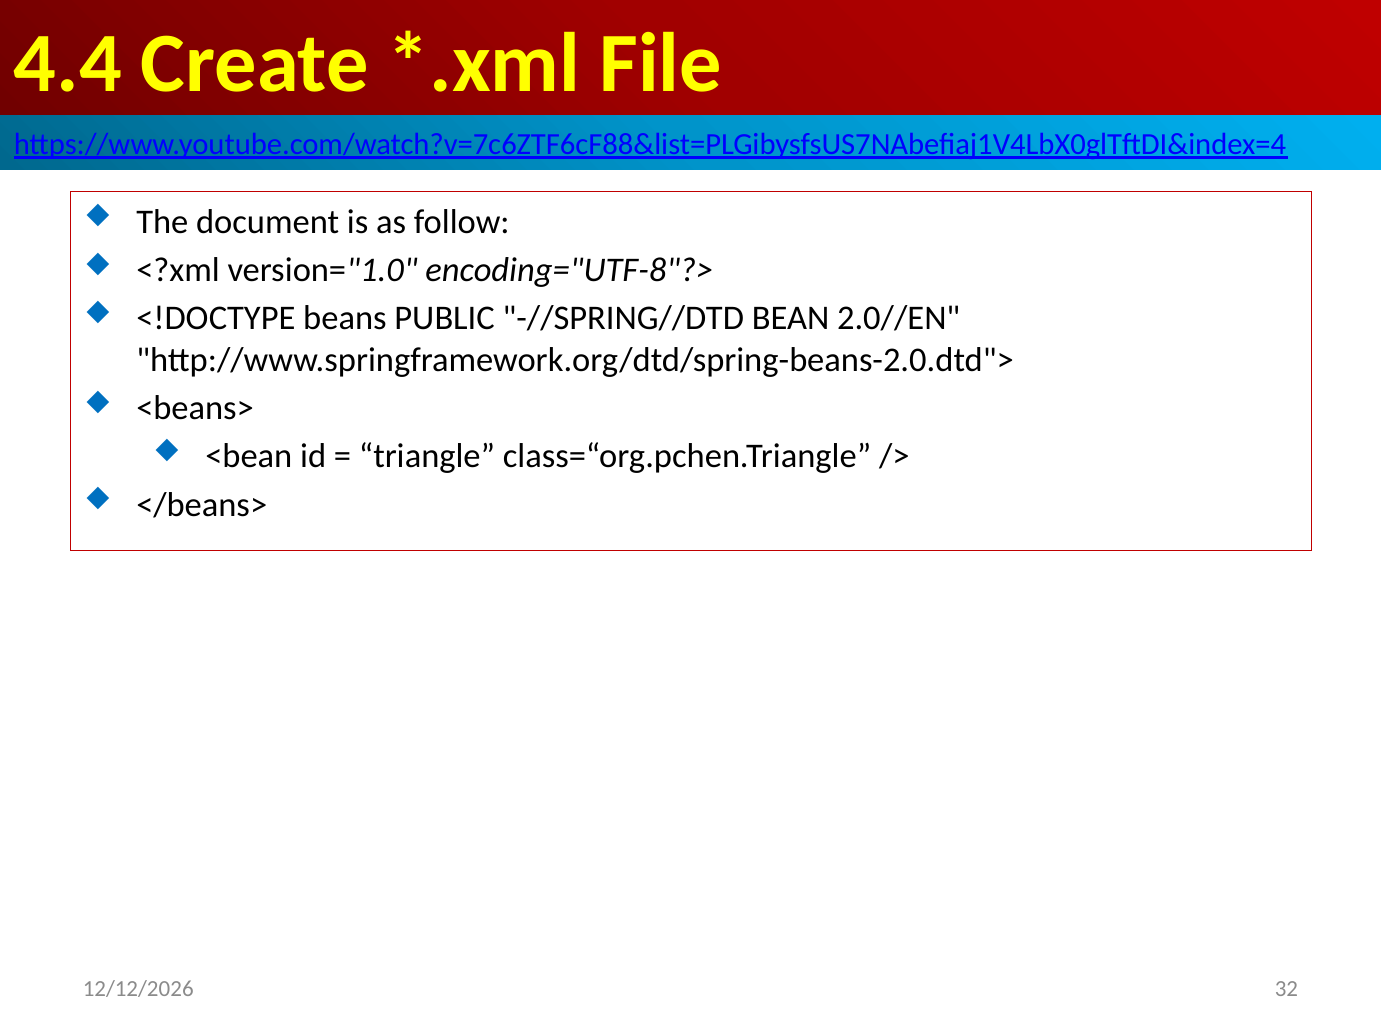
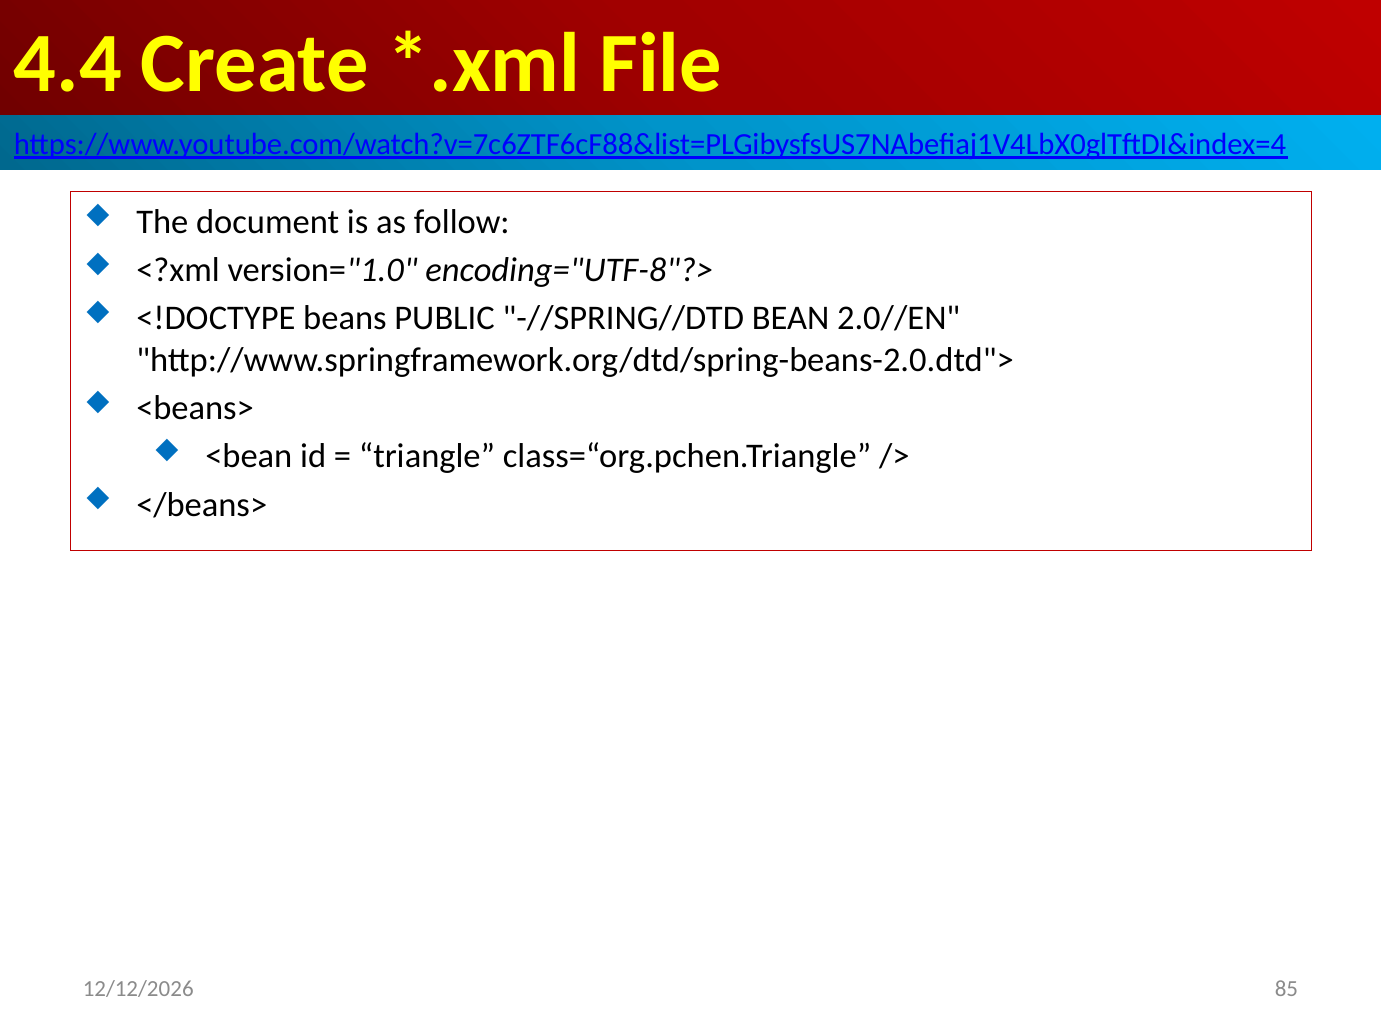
32: 32 -> 85 (1286, 989)
